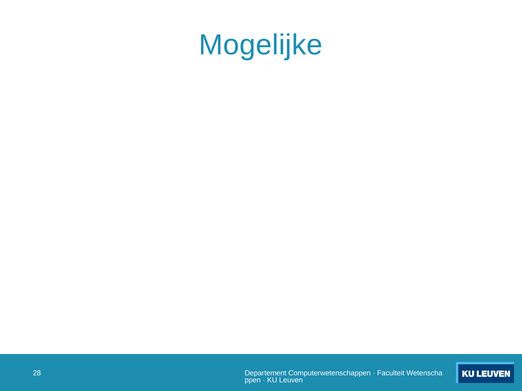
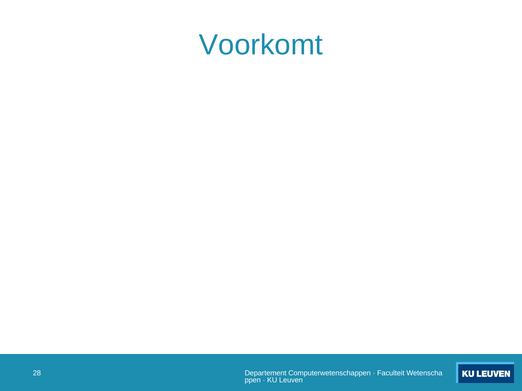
Mogelijke: Mogelijke -> Voorkomt (261, 45)
